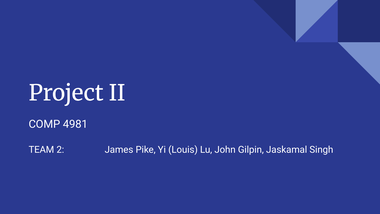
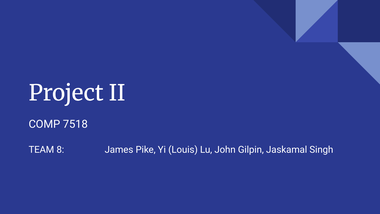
4981: 4981 -> 7518 (75, 124)
2: 2 -> 8 (60, 150)
